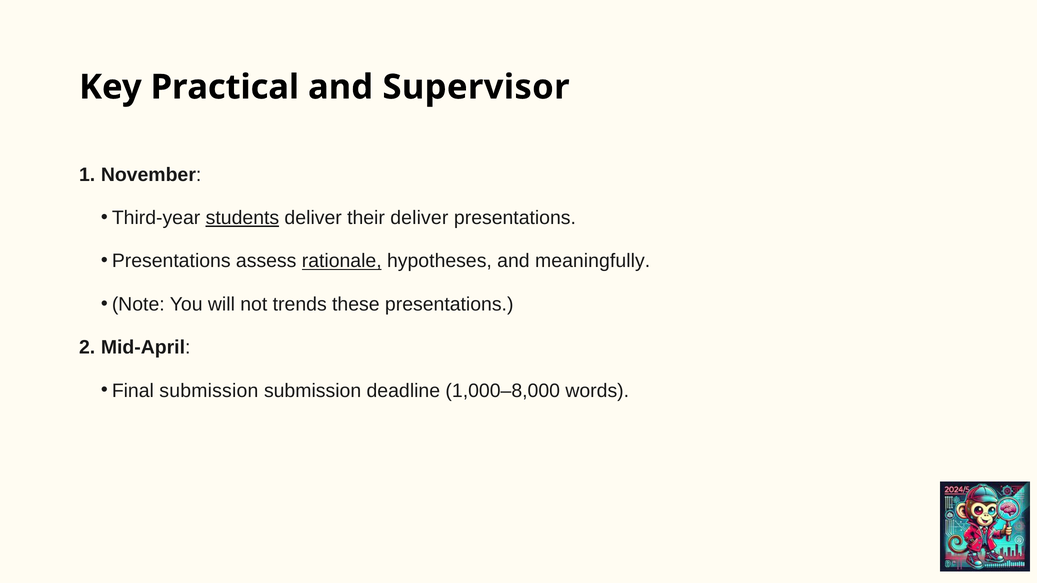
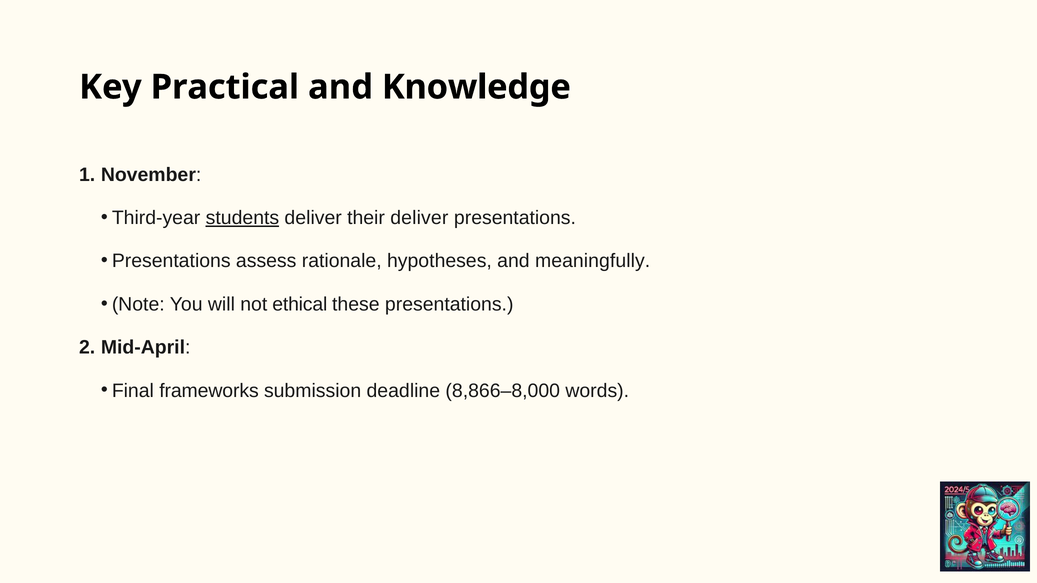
Supervisor: Supervisor -> Knowledge (476, 87)
rationale underline: present -> none (342, 261)
trends: trends -> ethical (300, 304)
Final submission: submission -> frameworks (209, 391)
1,000–8,000: 1,000–8,000 -> 8,866–8,000 (503, 391)
